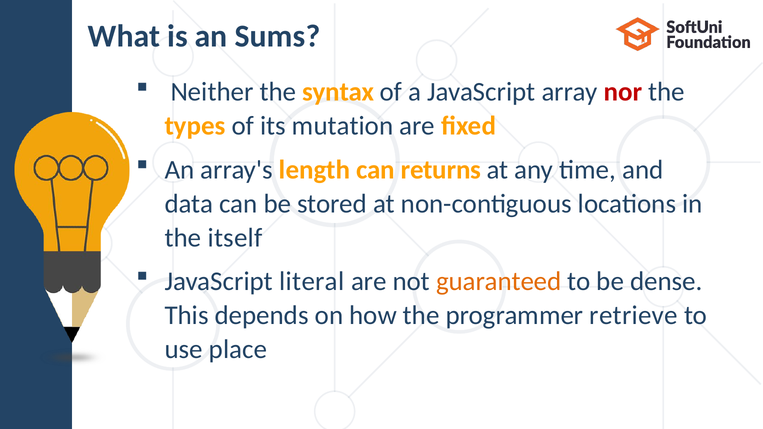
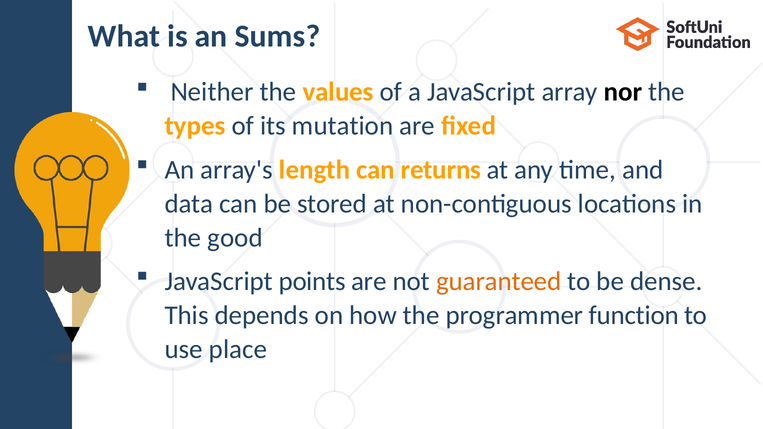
syntax: syntax -> values (338, 92)
nor colour: red -> black (623, 92)
itself: itself -> good (235, 238)
literal: literal -> points (312, 281)
retrieve: retrieve -> function (634, 315)
